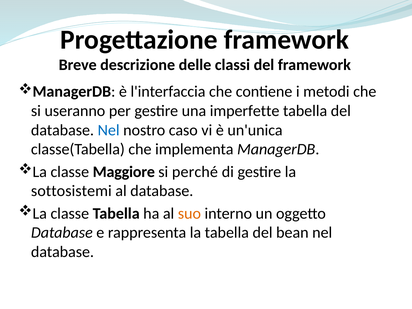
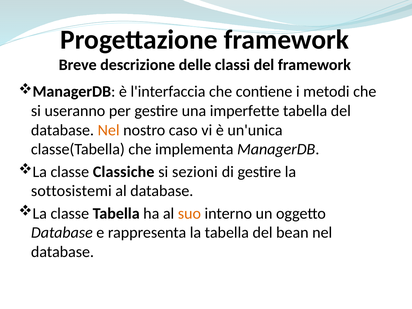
Nel colour: blue -> orange (109, 130)
Maggiore: Maggiore -> Classiche (124, 172)
perché: perché -> sezioni (195, 172)
